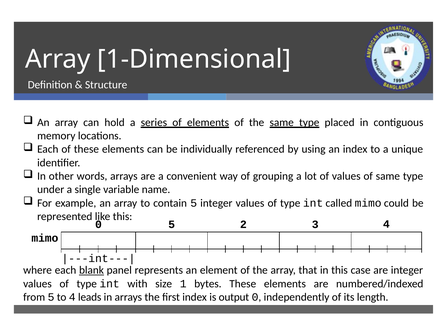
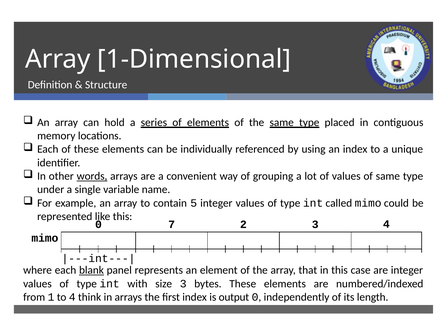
words underline: none -> present (92, 176)
0 5: 5 -> 7 (172, 224)
size 1: 1 -> 3 (183, 283)
from 5: 5 -> 1 (51, 296)
leads: leads -> think (90, 296)
